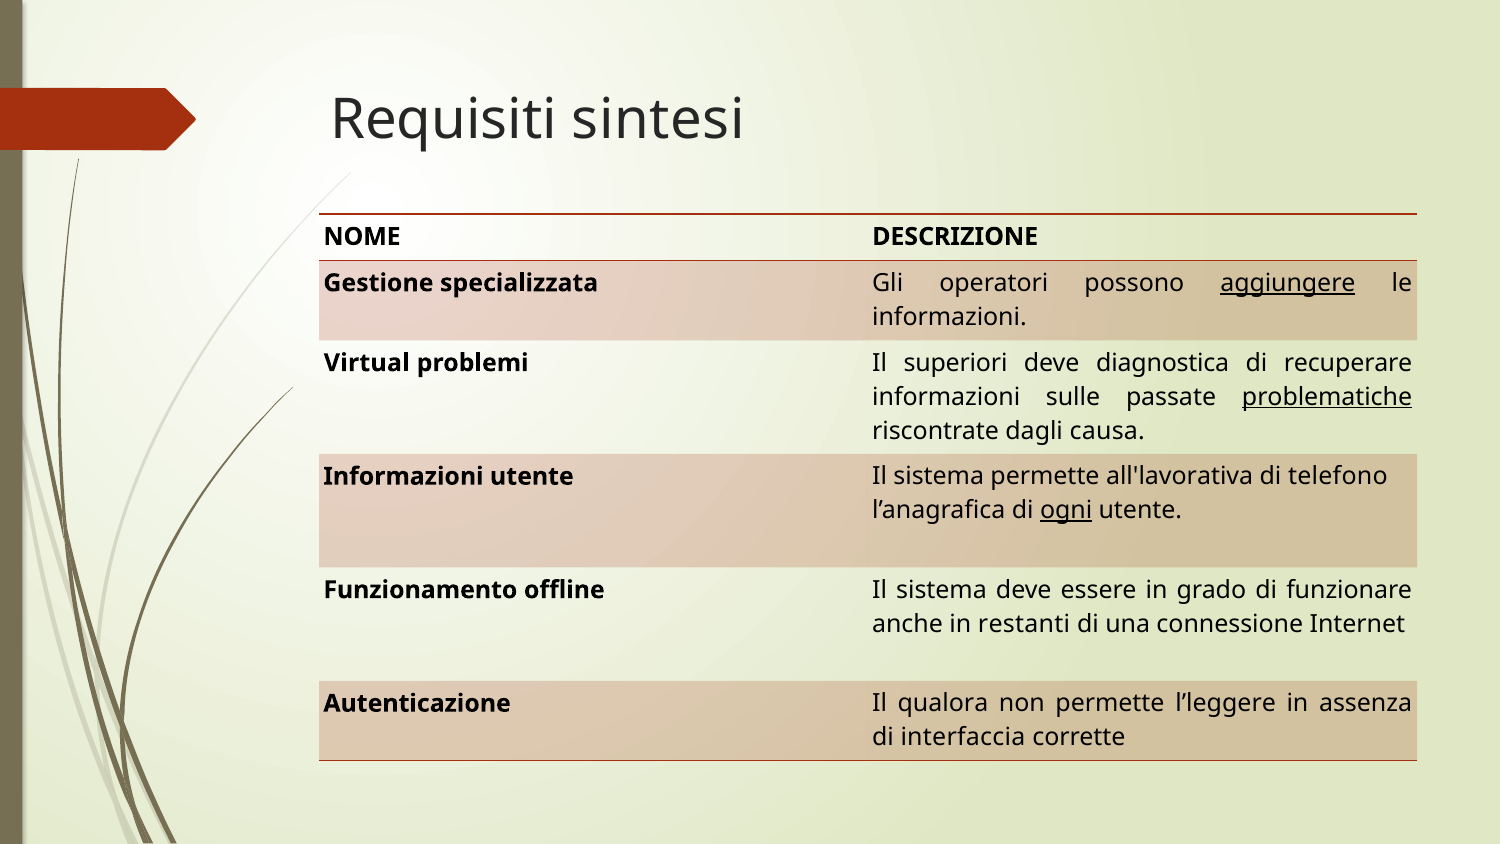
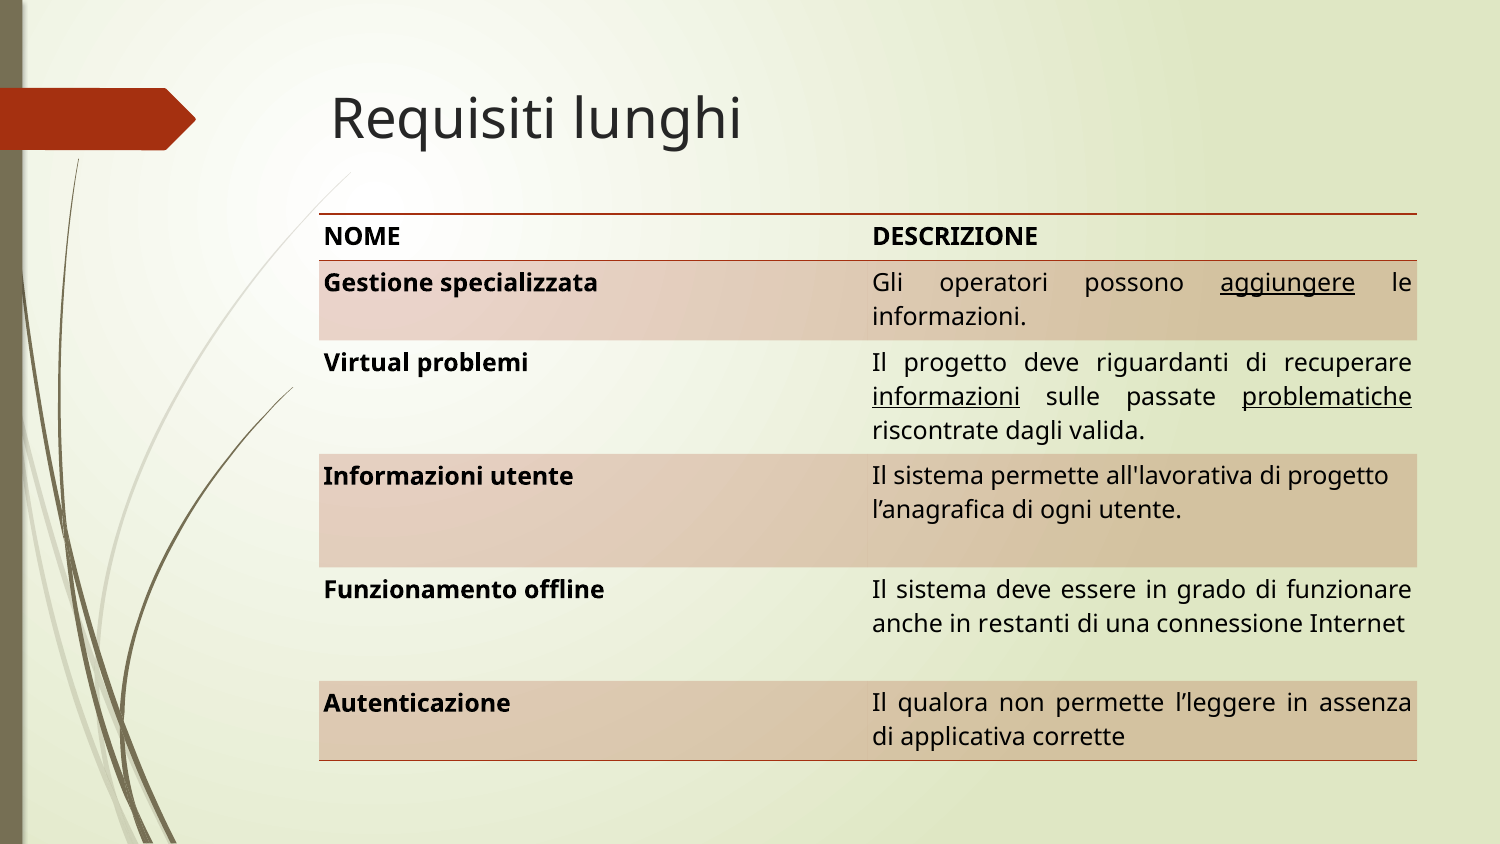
sintesi: sintesi -> lunghi (658, 120)
Il superiori: superiori -> progetto (955, 363)
diagnostica: diagnostica -> riguardanti (1163, 363)
informazioni underline: none -> present (946, 397)
causa: causa -> valida (1107, 431)
di telefono: telefono -> progetto (1338, 476)
ogni underline: present -> none (1066, 510)
interfaccia: interfaccia -> applicativa (963, 737)
